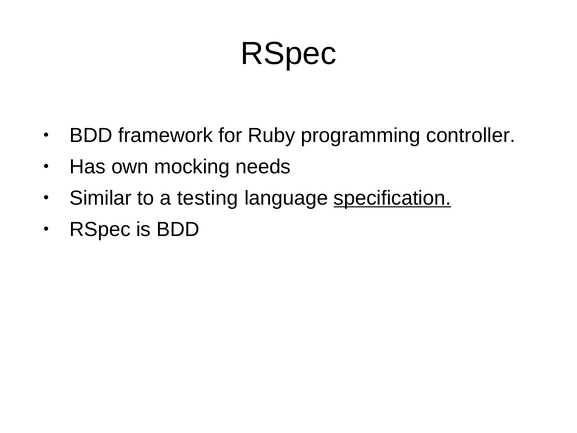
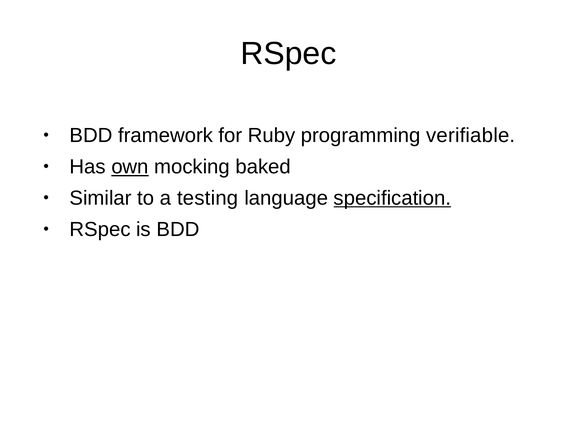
controller: controller -> verifiable (471, 135)
own underline: none -> present (130, 167)
needs: needs -> baked (263, 167)
